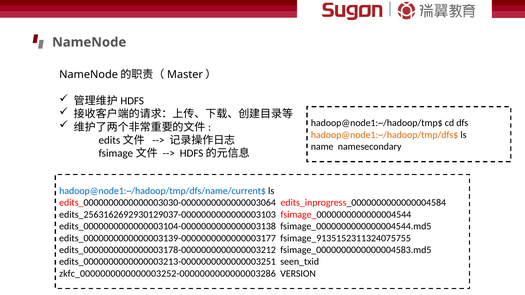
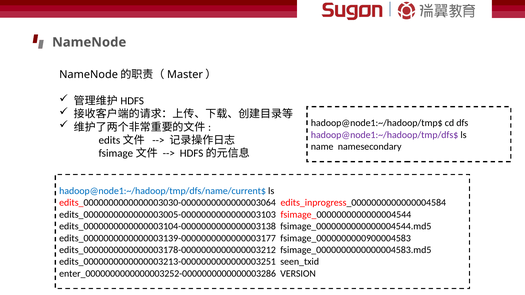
hadoop@node1:~/hadoop/tmp/dfs$ colour: orange -> purple (385, 135)
edits_2563162692930129037-0000000000000003103: edits_2563162692930129037-0000000000000003103 -> edits_0000000000000003005-0000000000000003103 (168, 215)
fsimage_9135152311324075755: fsimage_9135152311324075755 -> fsimage_0000000000900004583 (346, 238)
zkfc_0000000000000003252-0000000000000003286: zkfc_0000000000000003252-0000000000000003286 -> enter_0000000000000003252-0000000000000003286 (168, 274)
